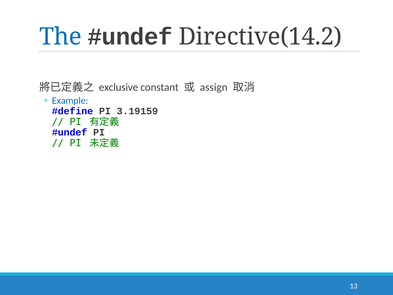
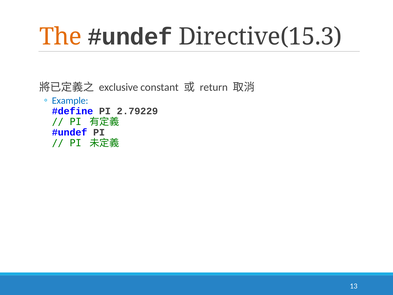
The colour: blue -> orange (61, 37)
Directive(14.2: Directive(14.2 -> Directive(15.3 (260, 37)
assign: assign -> return (214, 87)
3.19159: 3.19159 -> 2.79229 (137, 111)
